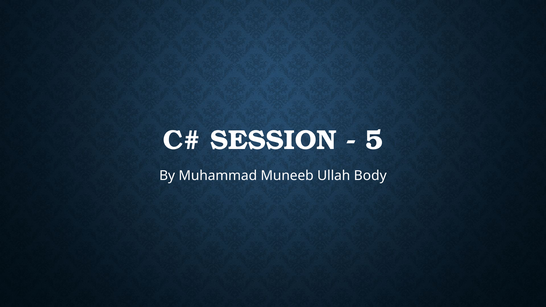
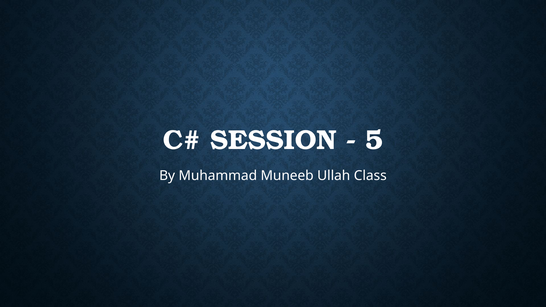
Body: Body -> Class (370, 176)
